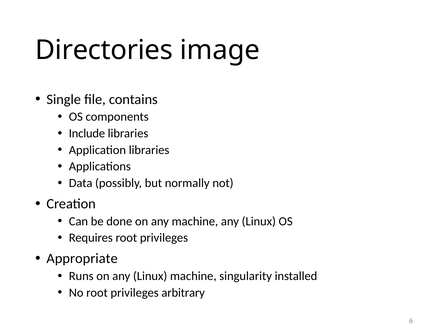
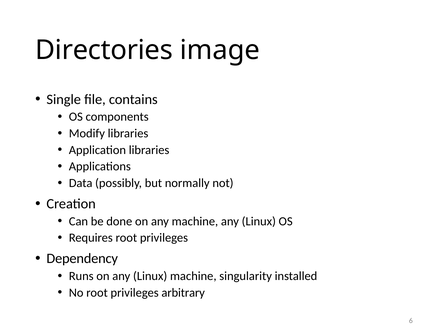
Include: Include -> Modify (87, 133)
Appropriate: Appropriate -> Dependency (82, 258)
